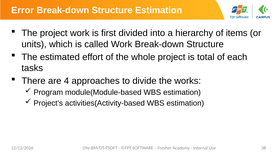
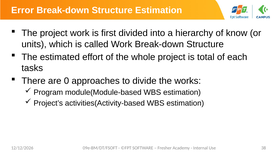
items: items -> know (237, 33)
4: 4 -> 0 (66, 81)
